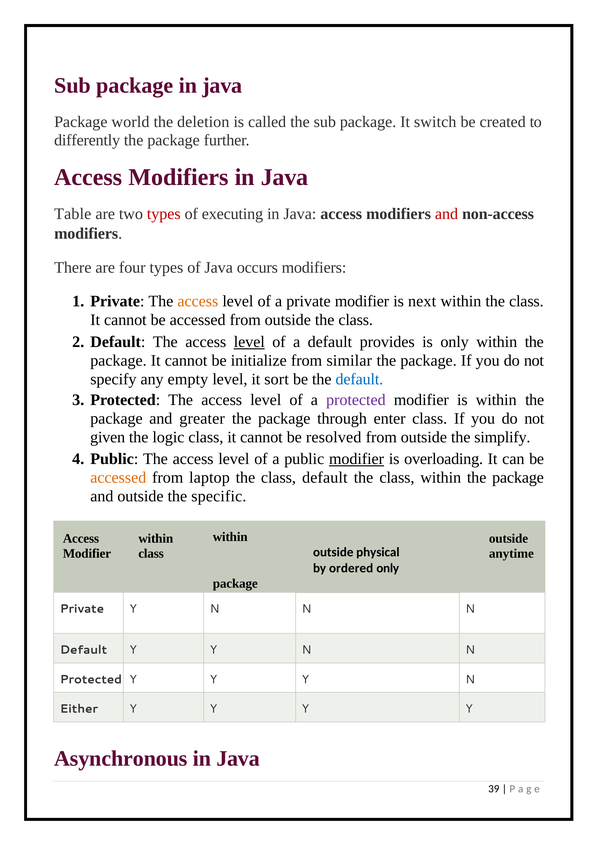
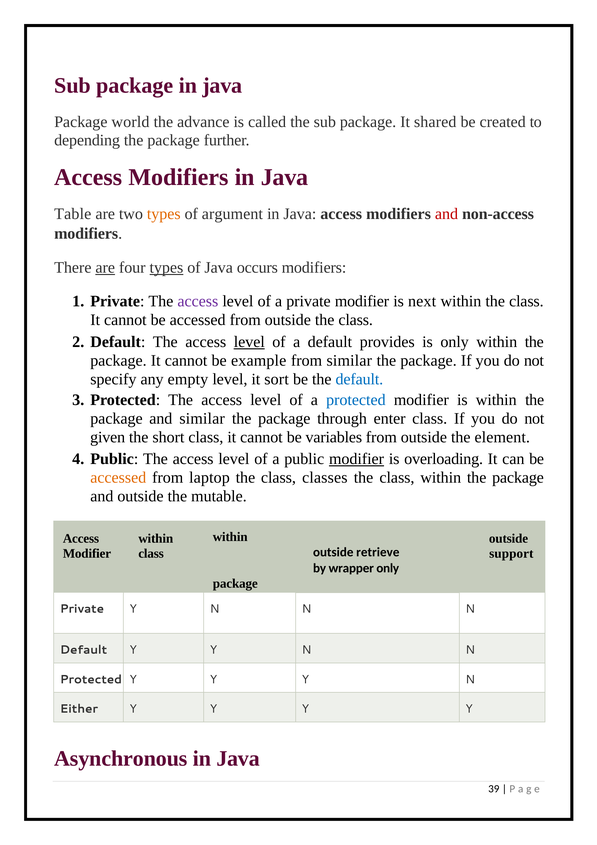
deletion: deletion -> advance (203, 122)
switch: switch -> shared (435, 122)
differently: differently -> depending (87, 140)
types colour: red -> orange (164, 214)
executing: executing -> argument (232, 214)
are underline: none -> present (105, 268)
types underline: none -> present (166, 268)
access colour: orange -> purple (198, 301)
initialize: initialize -> example (259, 361)
protected colour: purple -> blue (356, 400)
and greater: greater -> similar (202, 419)
logic: logic -> short (168, 437)
resolved: resolved -> variables (334, 437)
simplify: simplify -> element (502, 437)
class default: default -> classes (325, 478)
specific: specific -> mutable (219, 496)
physical: physical -> retrieve (378, 552)
anytime: anytime -> support (511, 553)
ordered: ordered -> wrapper (351, 568)
